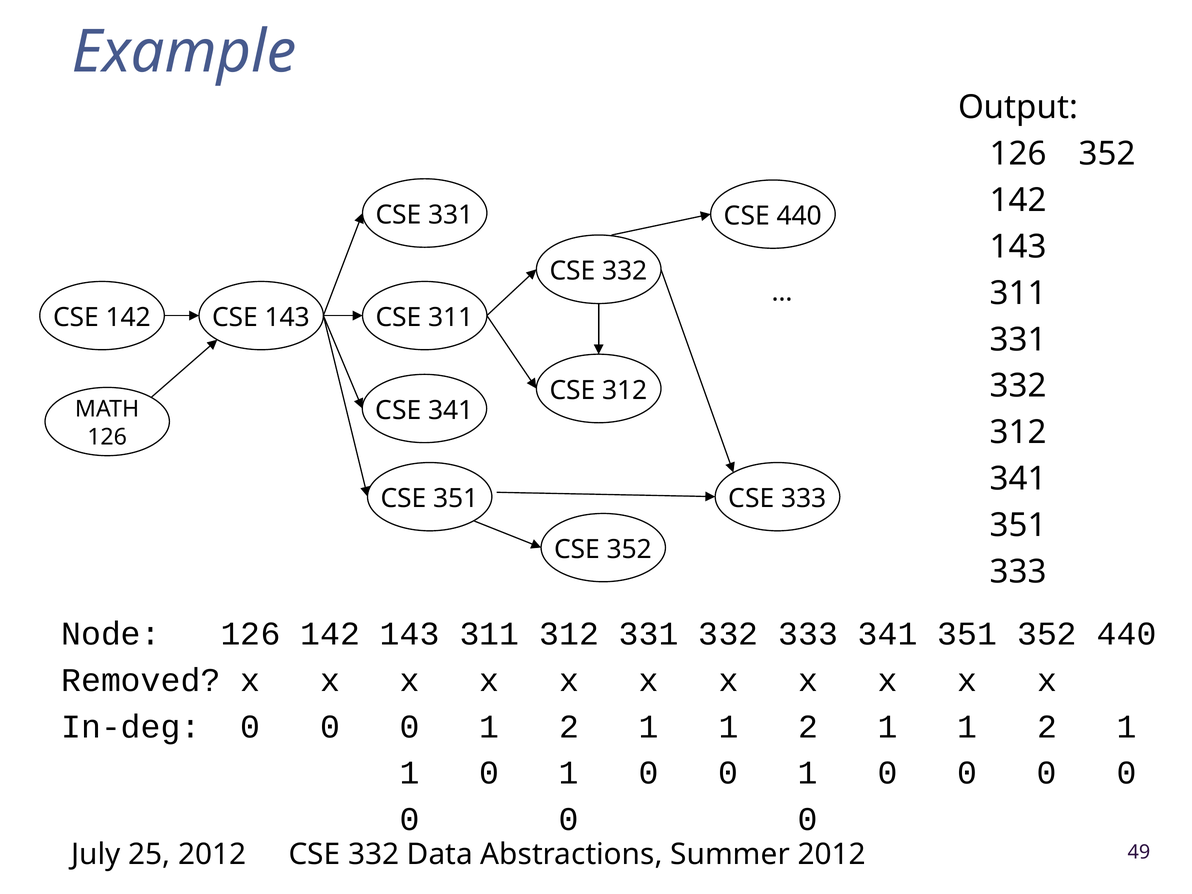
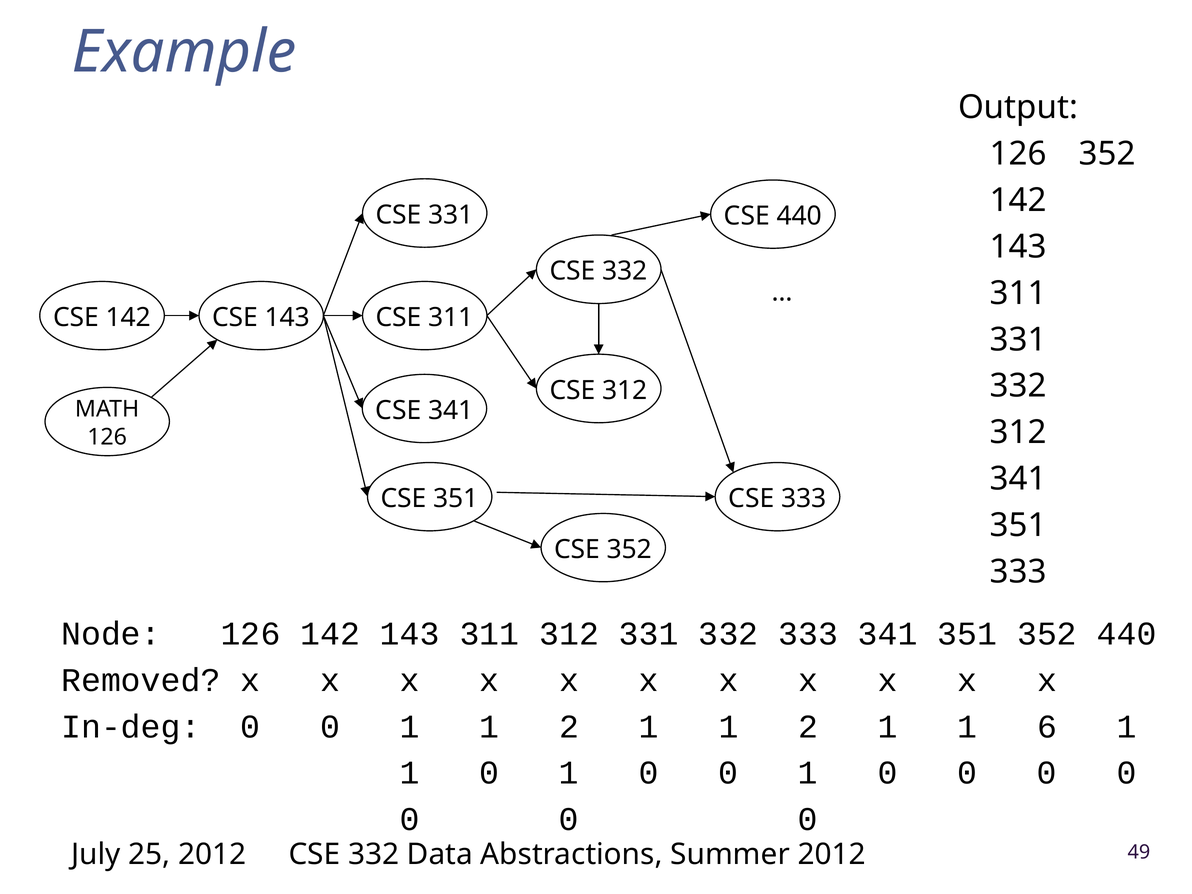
In-deg 0 0 0: 0 -> 1 (410, 727)
2: 2 -> 6 (1047, 727)
